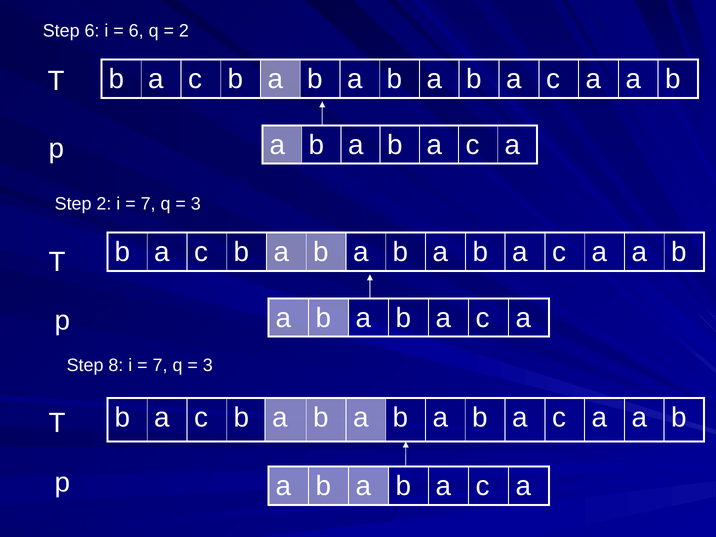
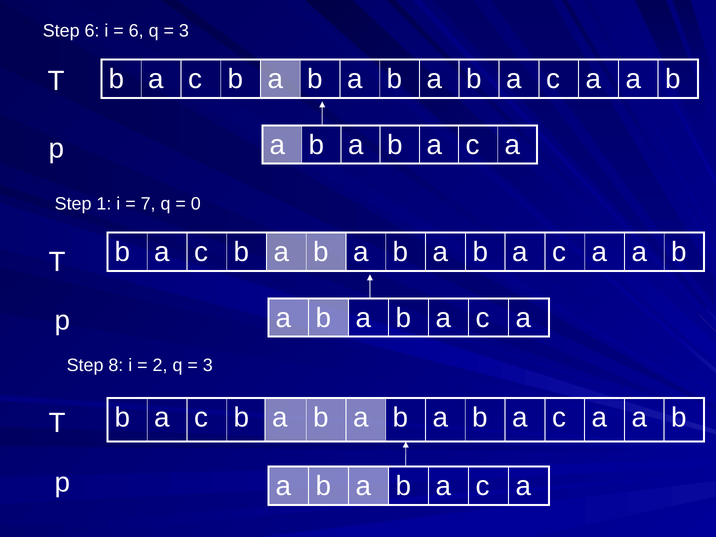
2: 2 -> 3 (184, 31)
Step 2: 2 -> 1 (104, 204)
3: 3 -> 0 (196, 204)
7: 7 -> 2 (160, 365)
